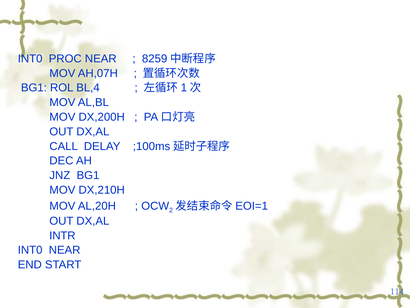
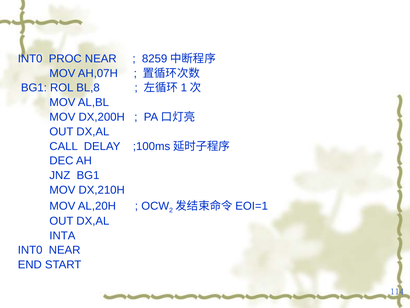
BL,4: BL,4 -> BL,8 (88, 88)
INTR: INTR -> INTA (62, 235)
